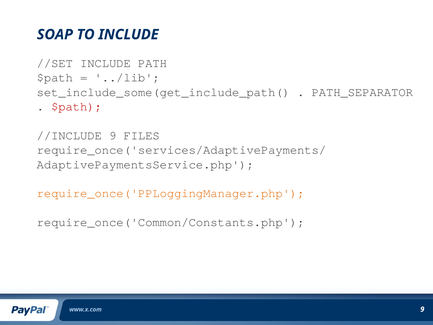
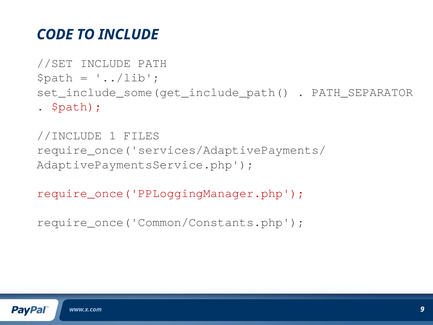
SOAP: SOAP -> CODE (55, 34)
//INCLUDE 9: 9 -> 1 (113, 135)
require_once('PPLoggingManager.php colour: orange -> red (171, 193)
